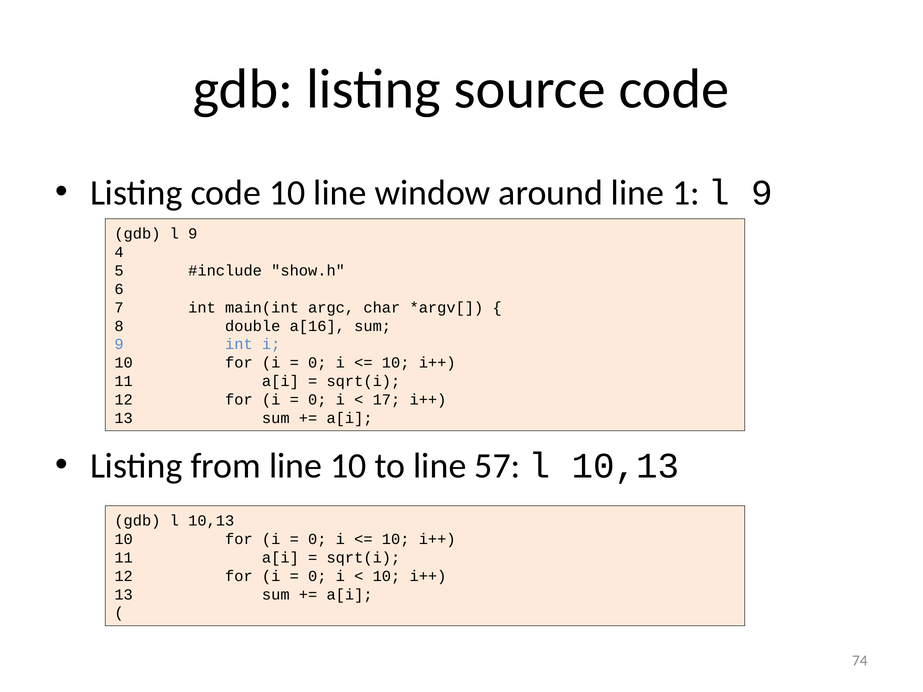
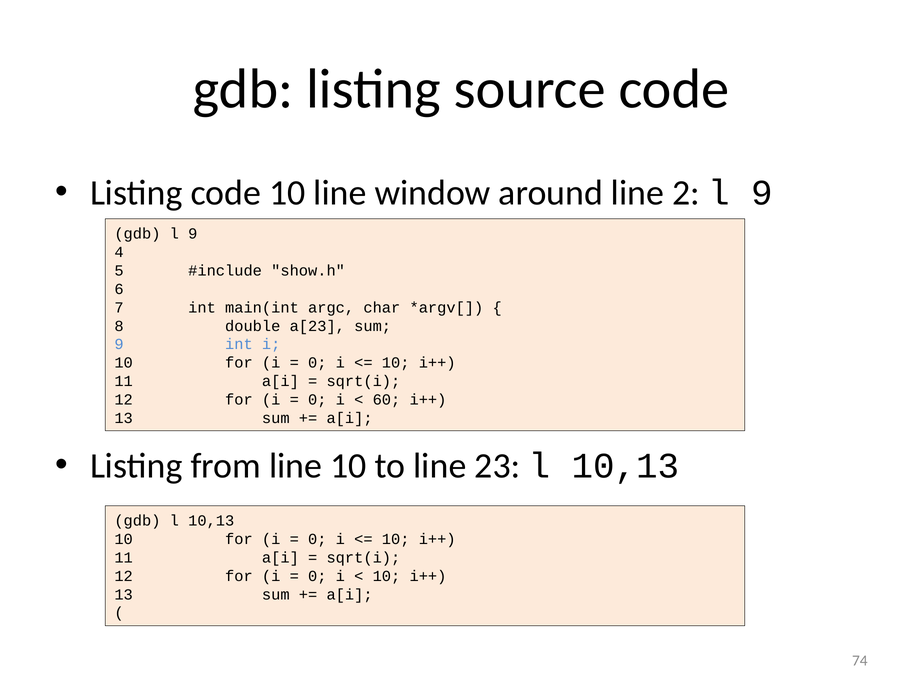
1: 1 -> 2 (686, 193)
a[16: a[16 -> a[23 (317, 326)
17: 17 -> 60 (386, 400)
57: 57 -> 23 (497, 466)
